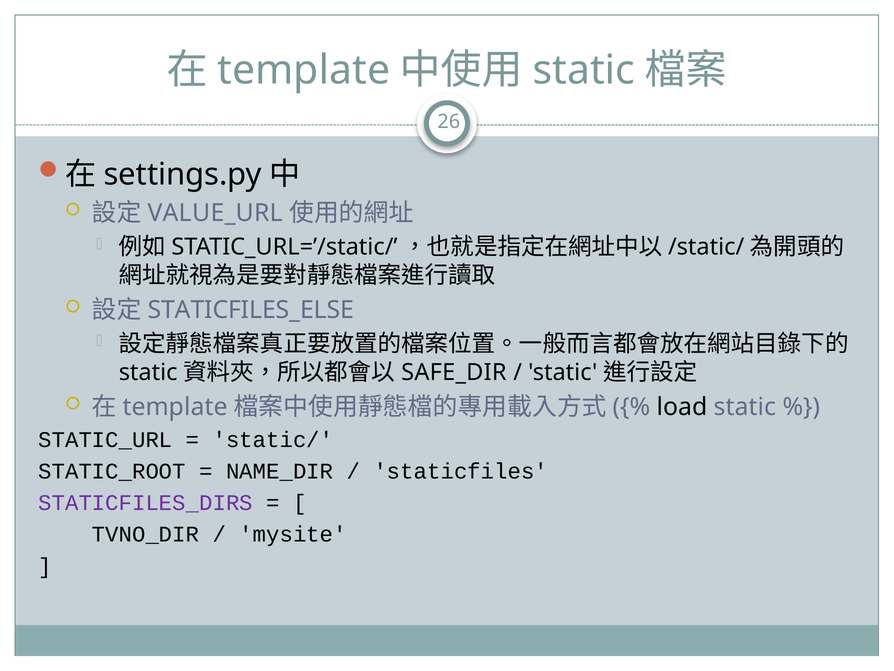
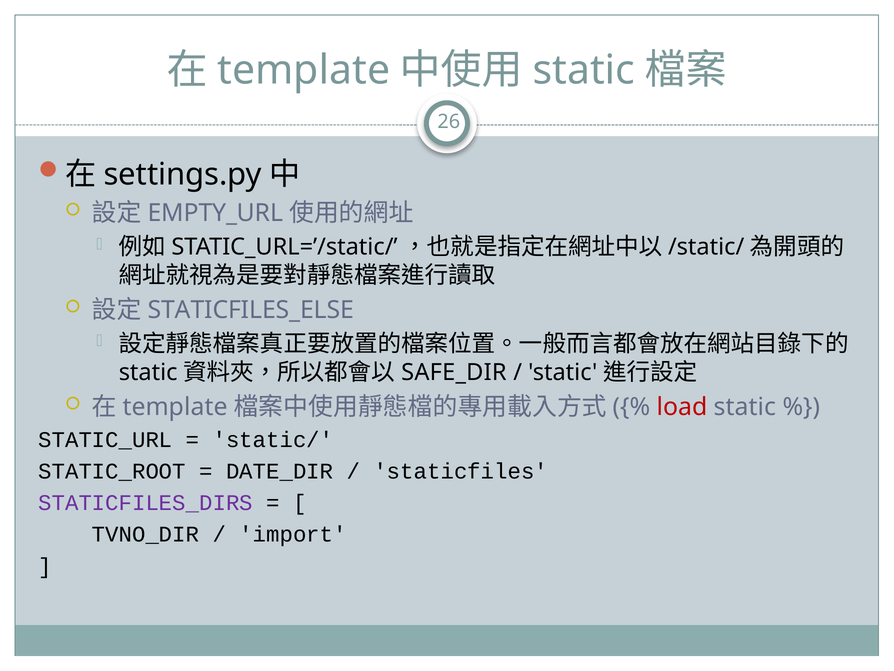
VALUE_URL: VALUE_URL -> EMPTY_URL (215, 213)
load colour: black -> red (682, 407)
NAME_DIR: NAME_DIR -> DATE_DIR (280, 471)
mysite: mysite -> import (293, 534)
